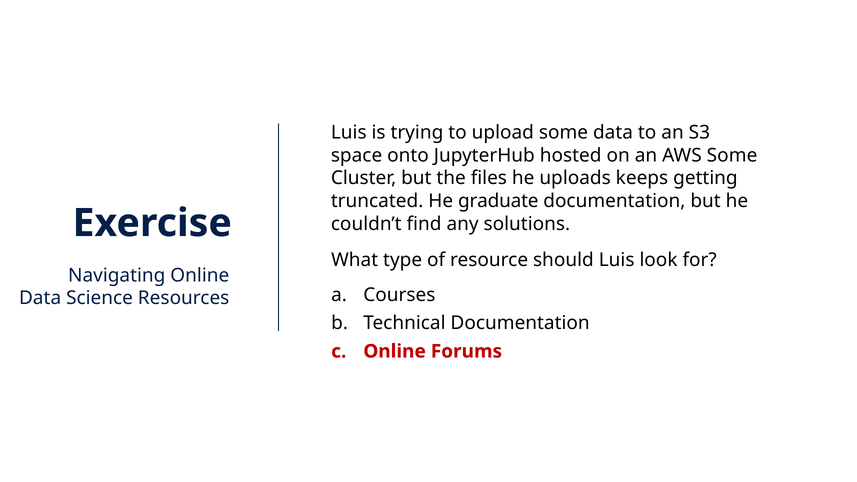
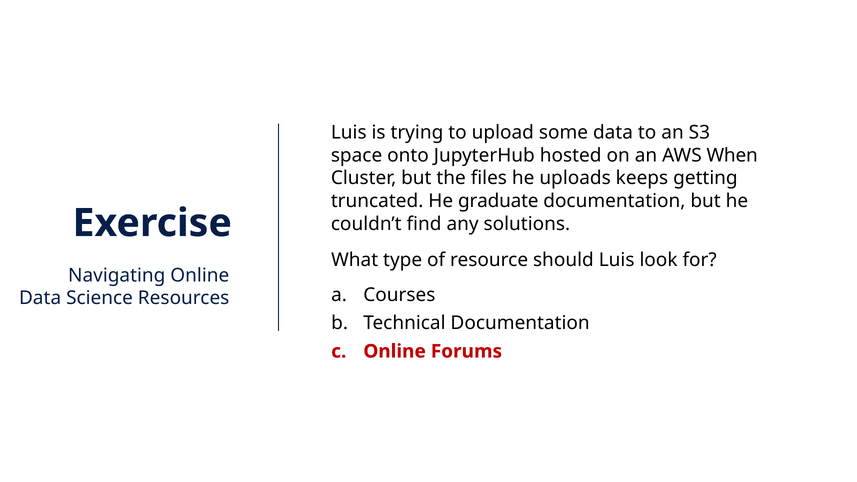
AWS Some: Some -> When (732, 155)
